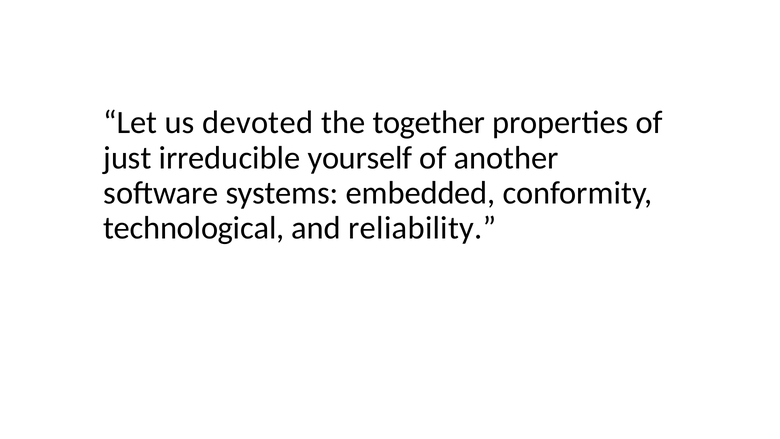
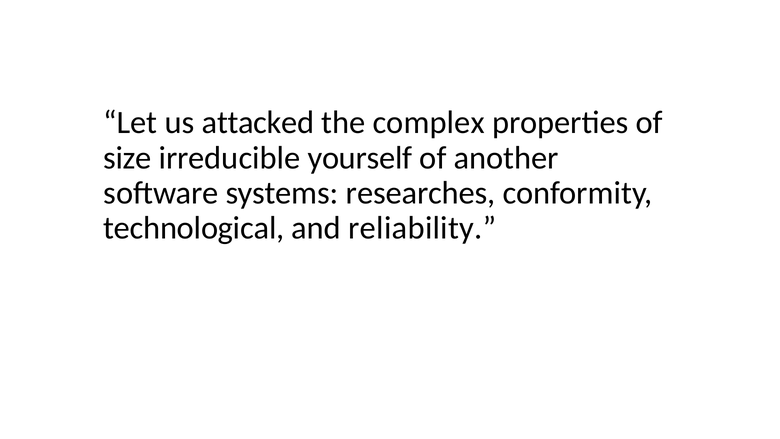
devoted: devoted -> attacked (258, 123)
together: together -> complex (429, 123)
just: just -> size (127, 158)
embedded: embedded -> researches (421, 193)
